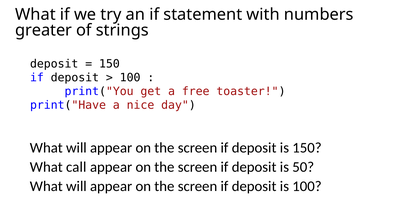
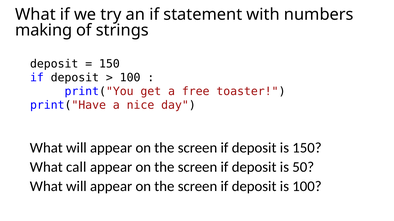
greater: greater -> making (44, 30)
